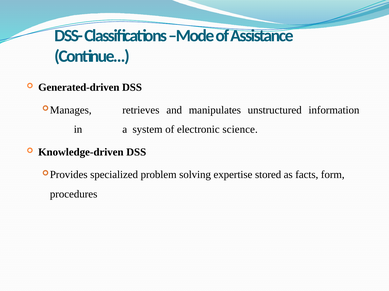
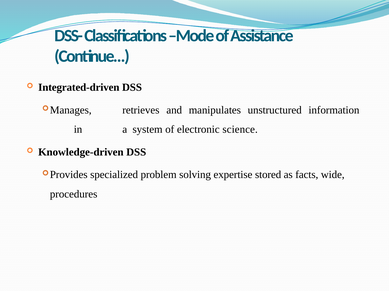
Generated-driven: Generated-driven -> Integrated-driven (79, 88)
form: form -> wide (333, 175)
